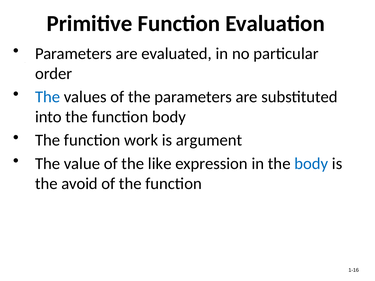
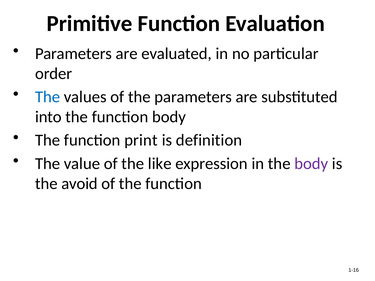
work: work -> print (141, 140)
argument: argument -> definition (209, 140)
body colour: blue -> purple (311, 164)
